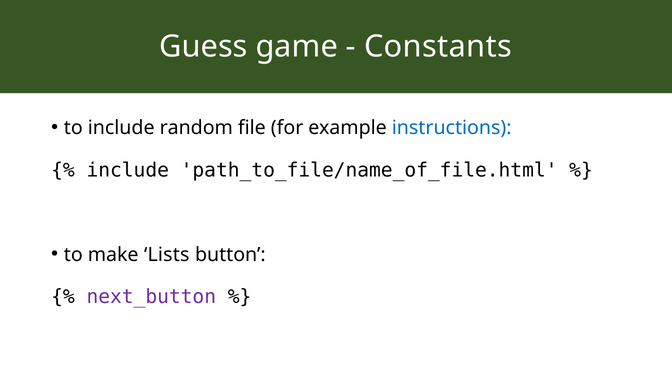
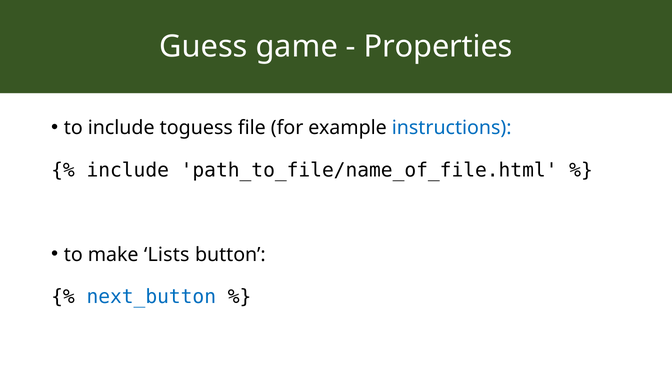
Constants: Constants -> Properties (438, 46)
random: random -> toguess (196, 128)
next_button colour: purple -> blue (151, 297)
